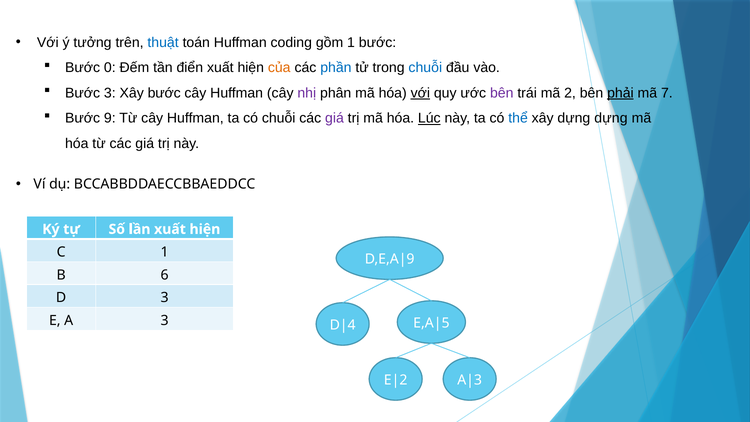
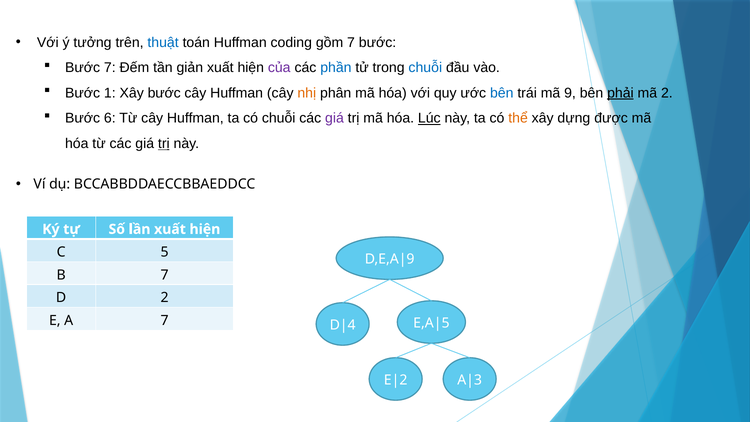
gồm 1: 1 -> 7 (351, 42)
Bước 0: 0 -> 7 (110, 68)
điển: điển -> giản (190, 68)
của colour: orange -> purple (279, 68)
Bước 3: 3 -> 1 (110, 93)
nhị colour: purple -> orange (307, 93)
với underline: present -> none (420, 93)
bên colour: purple -> blue (502, 93)
2: 2 -> 9 (570, 93)
mã 7: 7 -> 2 (667, 93)
9: 9 -> 6 (110, 118)
thể colour: blue -> orange (518, 118)
dựng dựng: dựng -> được (611, 118)
trị underline: none -> present (164, 144)
C 1: 1 -> 5 (165, 252)
B 6: 6 -> 7 (165, 275)
D 3: 3 -> 2 (165, 298)
A 3: 3 -> 7 (165, 320)
